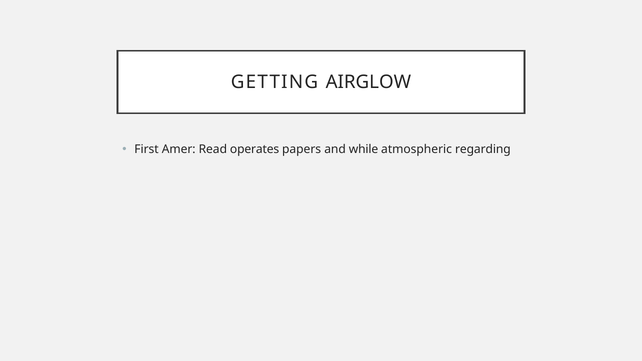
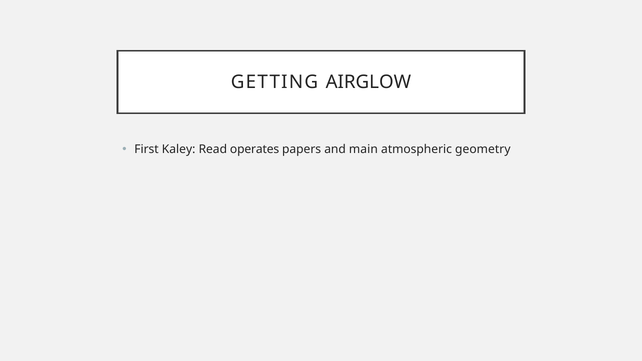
Amer: Amer -> Kaley (179, 149)
while: while -> main (363, 149)
regarding: regarding -> geometry (483, 149)
